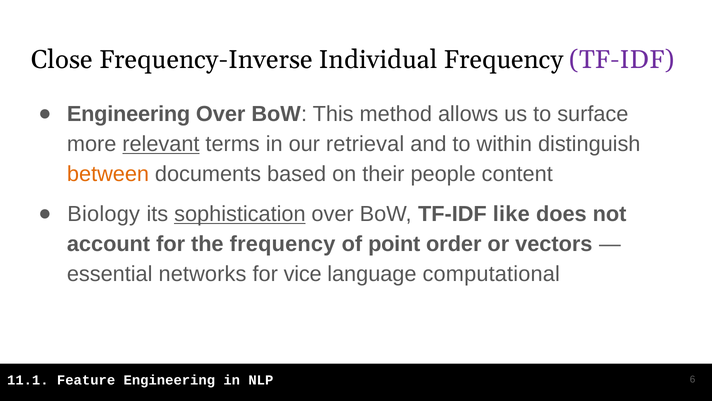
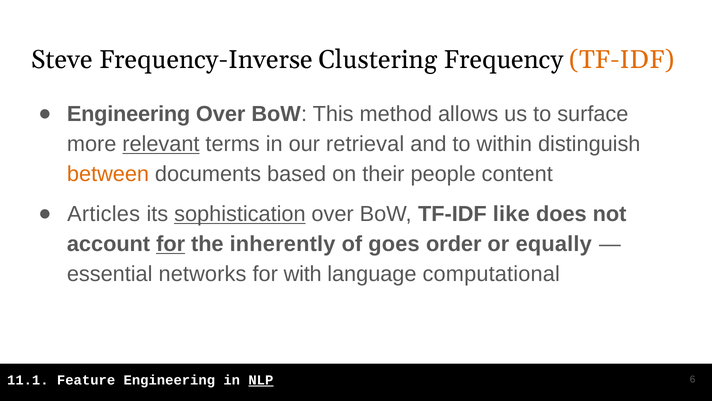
Close: Close -> Steve (62, 60)
Individual: Individual -> Clustering (378, 60)
TF-IDF colour: purple -> orange (622, 60)
Biology: Biology -> Articles (104, 214)
for underline: none -> present (171, 244)
the frequency: frequency -> inherently (283, 244)
point: point -> goes (394, 244)
vectors: vectors -> equally (554, 244)
vice: vice -> with (303, 274)
NLP underline: none -> present (261, 380)
